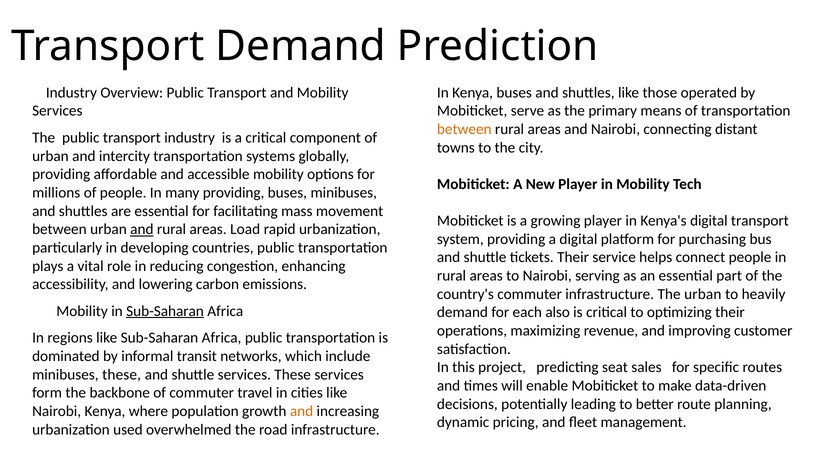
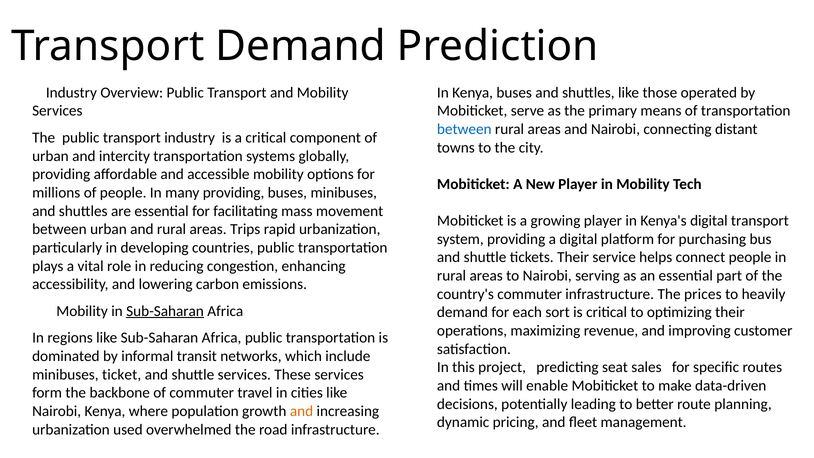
between colour: orange -> blue (464, 129)
and underline: present -> none (142, 229)
Load: Load -> Trips (245, 229)
The urban: urban -> prices (703, 294)
also: also -> sort (558, 312)
minibuses these: these -> ticket (122, 374)
